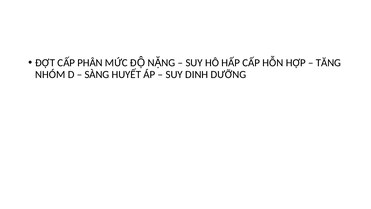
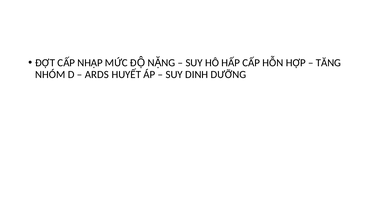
PHÂN: PHÂN -> NHẬP (90, 63)
SÀNG: SÀNG -> ARDS (97, 74)
